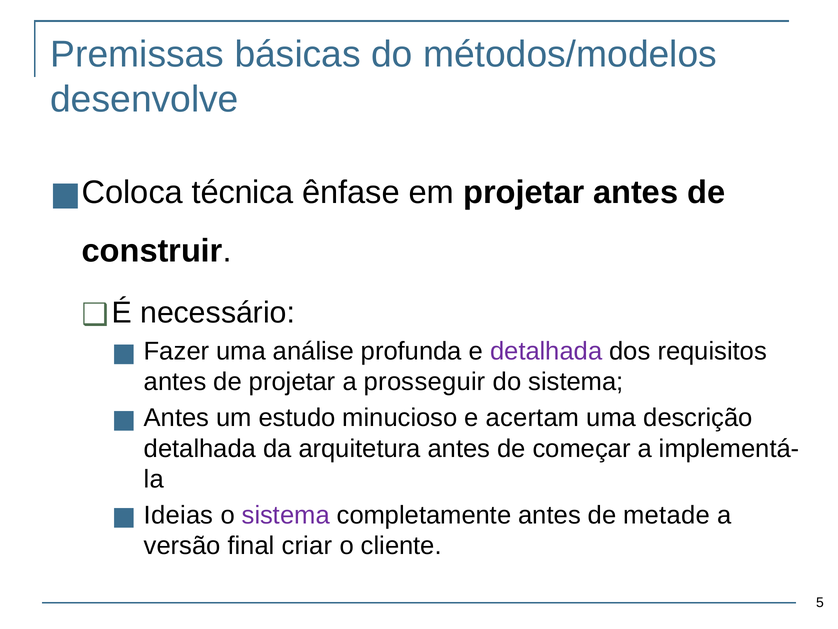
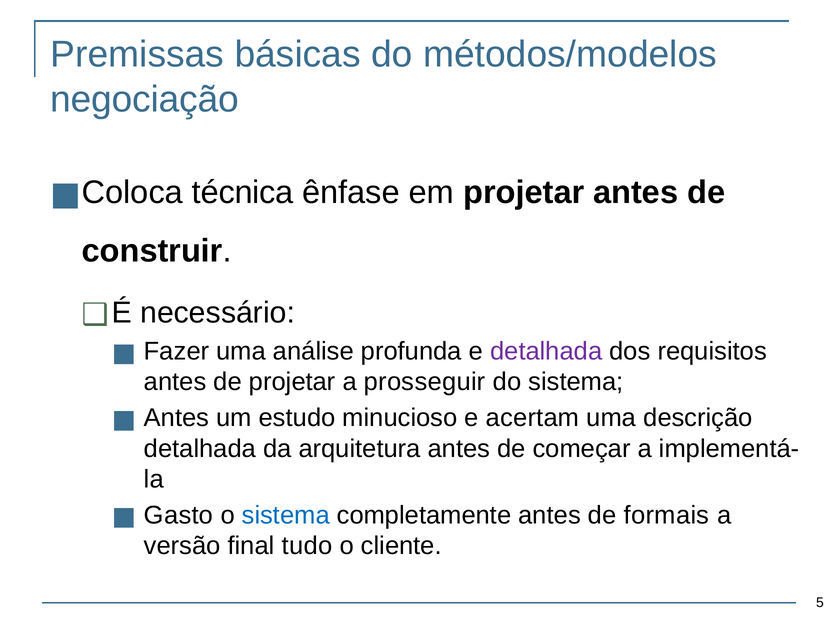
desenvolve: desenvolve -> negociação (145, 99)
Ideias: Ideias -> Gasto (179, 515)
sistema colour: purple -> blue (286, 515)
metade: metade -> formais (667, 515)
criar: criar -> tudo (307, 545)
